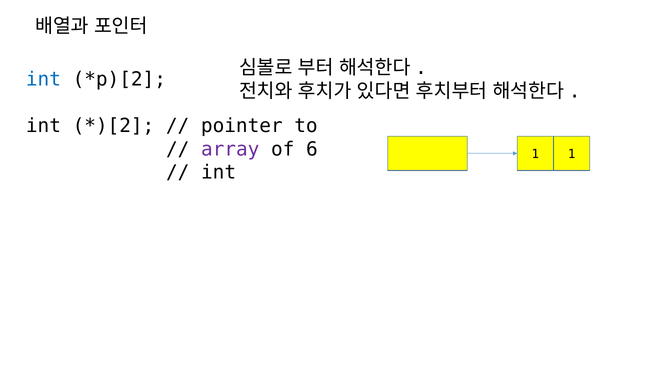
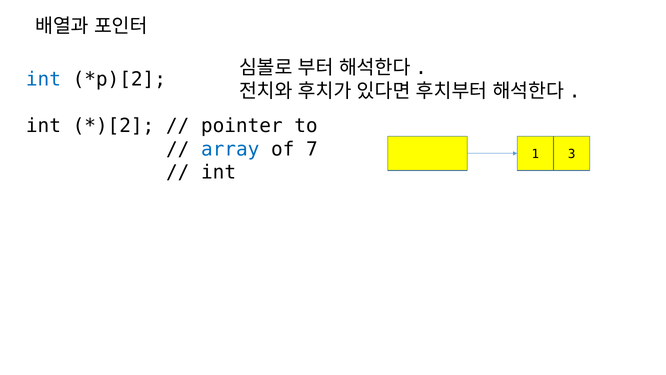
array colour: purple -> blue (230, 149)
6: 6 -> 7 (312, 149)
1 1: 1 -> 3 (572, 154)
